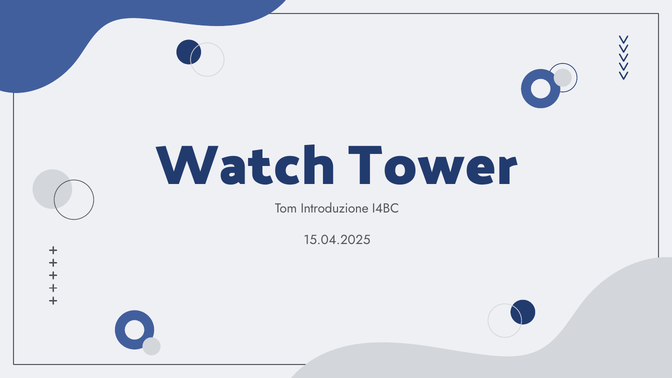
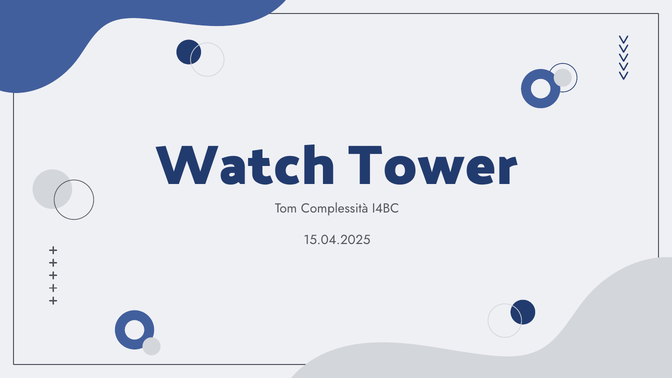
Introduzione: Introduzione -> Complessità (335, 209)
